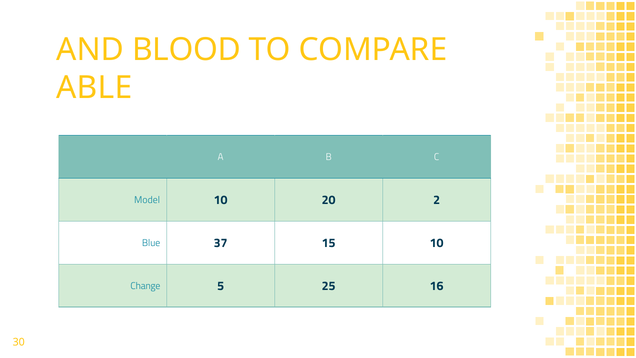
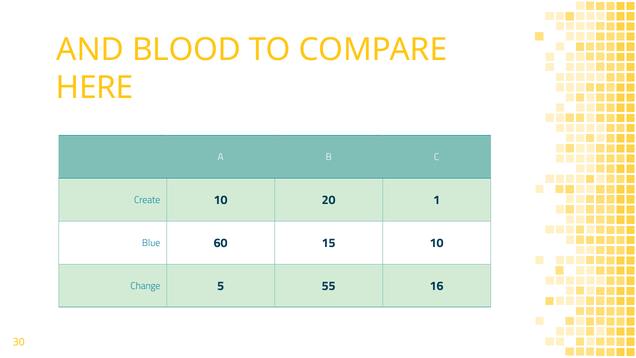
ABLE: ABLE -> HERE (95, 88)
Model: Model -> Create (147, 200)
2: 2 -> 1 (437, 200)
37: 37 -> 60 (221, 243)
25: 25 -> 55 (329, 286)
